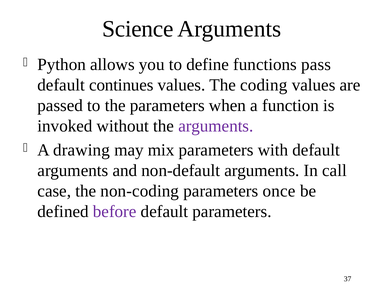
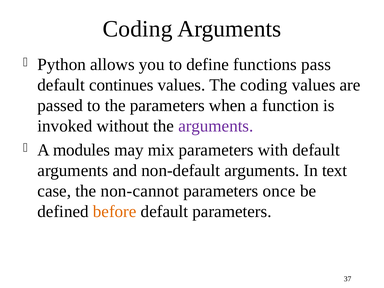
Science: Science -> Coding (138, 29)
drawing: drawing -> modules (82, 150)
call: call -> text (335, 170)
non-coding: non-coding -> non-cannot (140, 191)
before colour: purple -> orange (115, 211)
